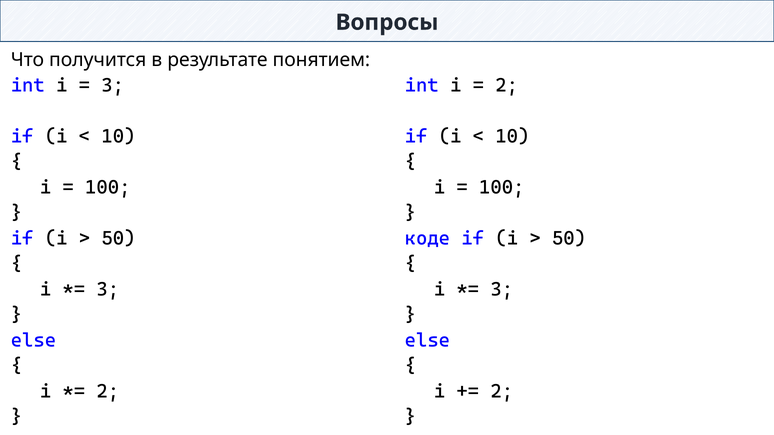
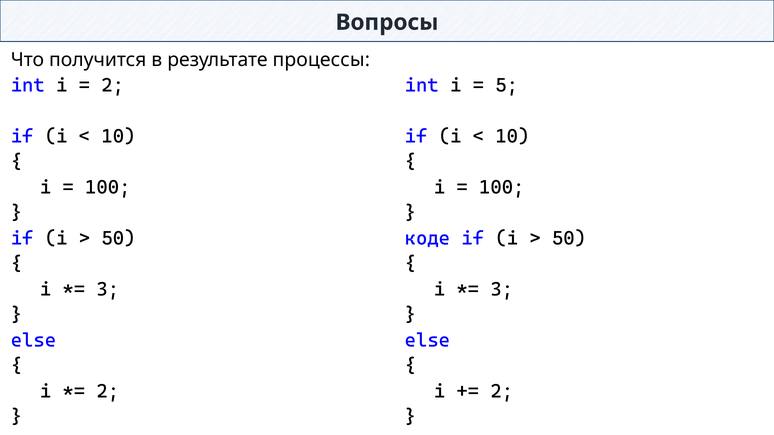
понятием: понятием -> процессы (321, 60)
3: 3 -> 2 (113, 85)
2: 2 -> 5 (507, 85)
